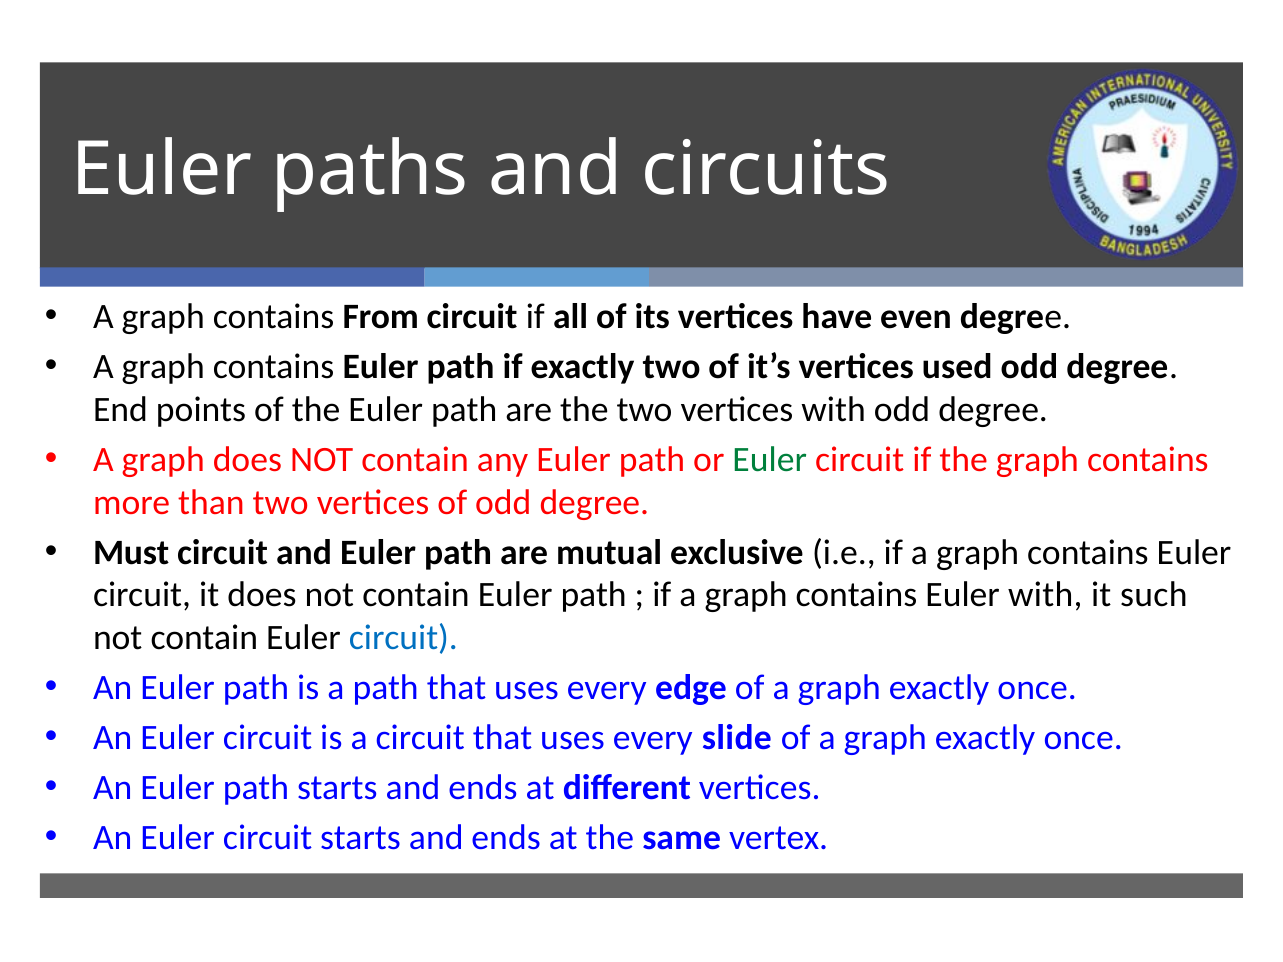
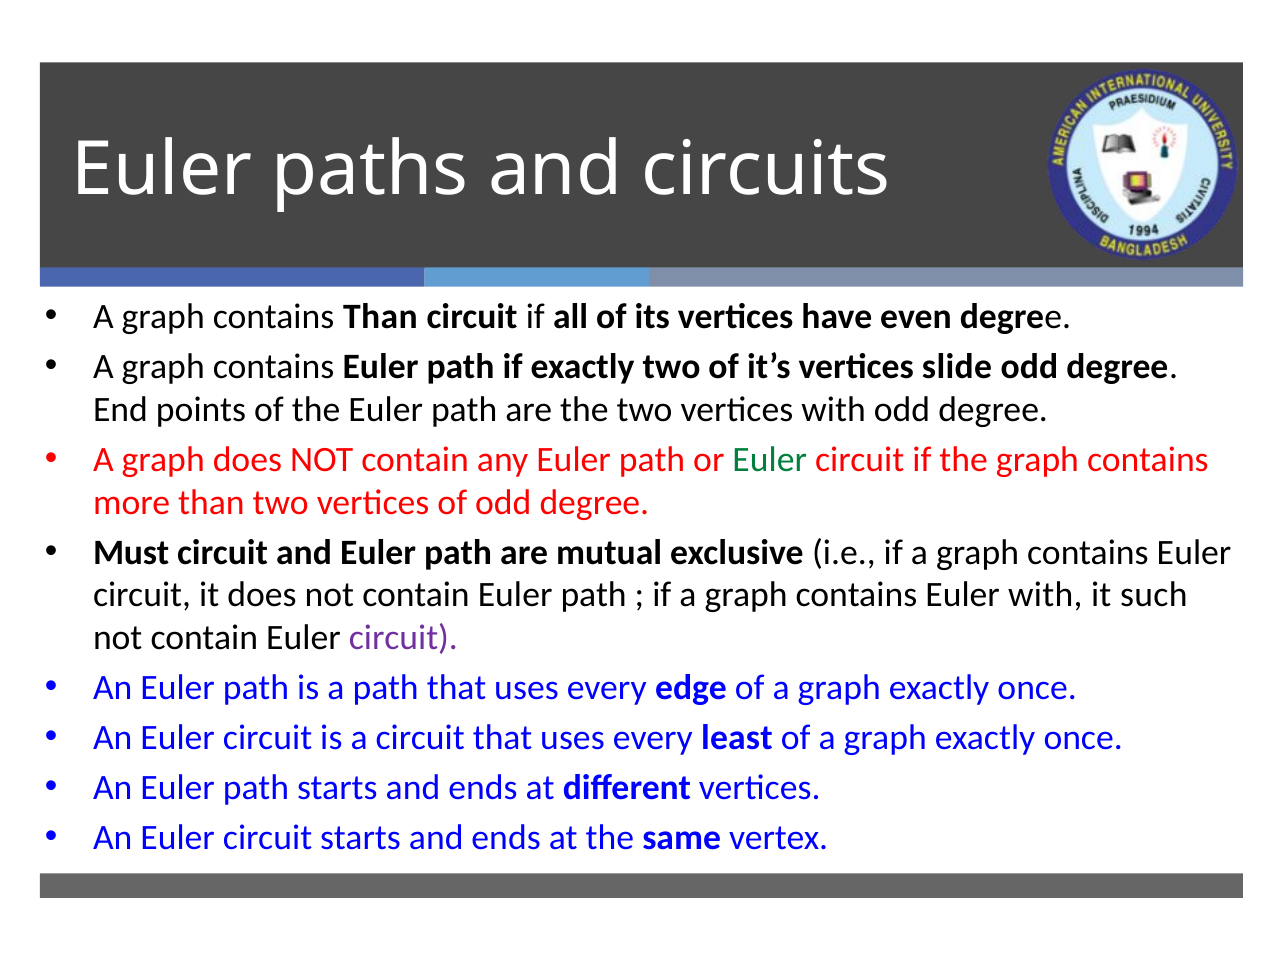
contains From: From -> Than (380, 317)
used: used -> slide (957, 367)
circuit colour: blue -> purple (403, 638)
slide: slide -> least (737, 738)
